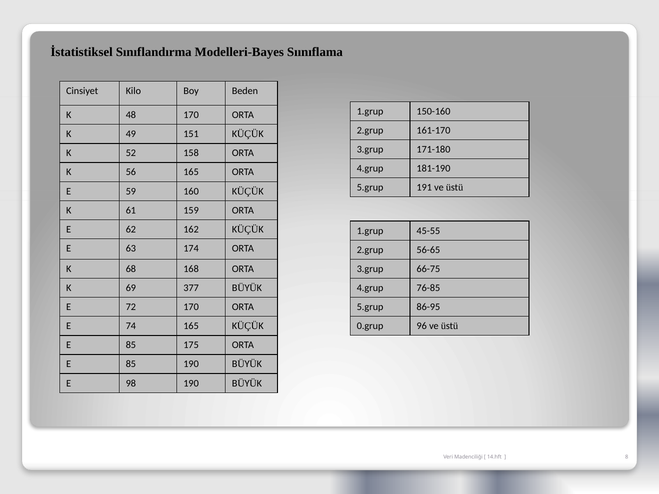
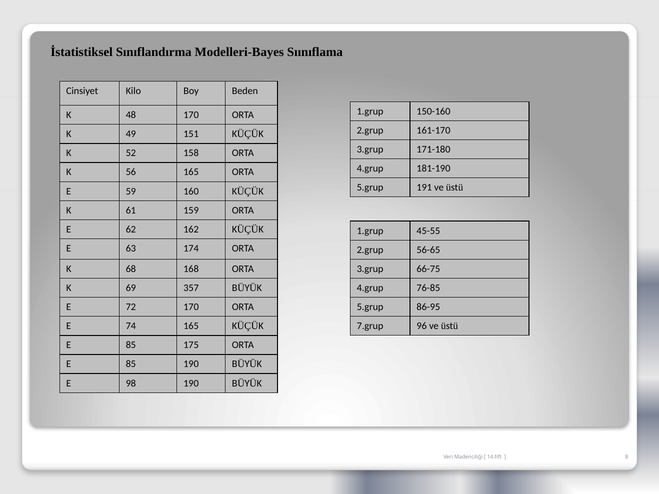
377: 377 -> 357 (191, 288)
0.grup: 0.grup -> 7.grup (370, 326)
